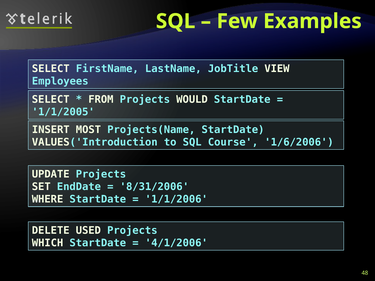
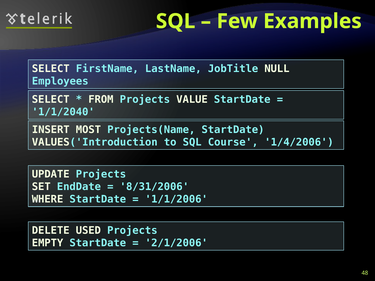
VIEW: VIEW -> NULL (277, 69)
WOULD: WOULD -> VALUE (192, 99)
1/1/2005: 1/1/2005 -> 1/1/2040 (63, 112)
1/6/2006: 1/6/2006 -> 1/4/2006 (299, 142)
WHICH: WHICH -> EMPTY (48, 243)
4/1/2006: 4/1/2006 -> 2/1/2006 (176, 243)
